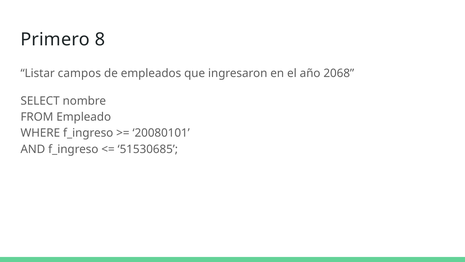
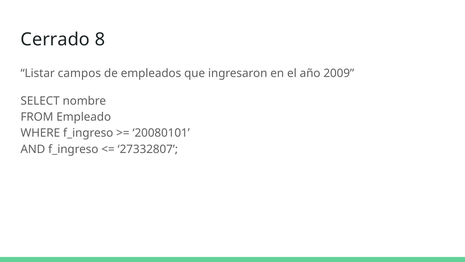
Primero: Primero -> Cerrado (55, 39)
2068: 2068 -> 2009 (339, 73)
51530685: 51530685 -> 27332807 (148, 149)
